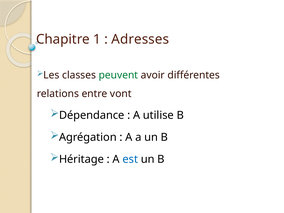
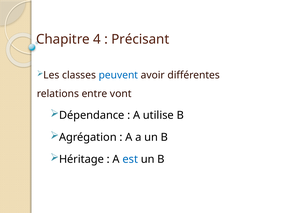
1: 1 -> 4 (97, 39)
Adresses: Adresses -> Précisant (140, 39)
peuvent colour: green -> blue (118, 75)
